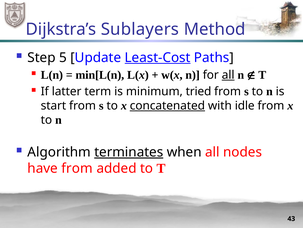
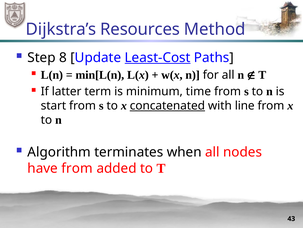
Sublayers: Sublayers -> Resources (140, 29)
5: 5 -> 8 (63, 57)
all underline: present -> none (228, 75)
tried: tried -> time (198, 91)
idle: idle -> line (245, 105)
terminates underline: present -> none (129, 152)
